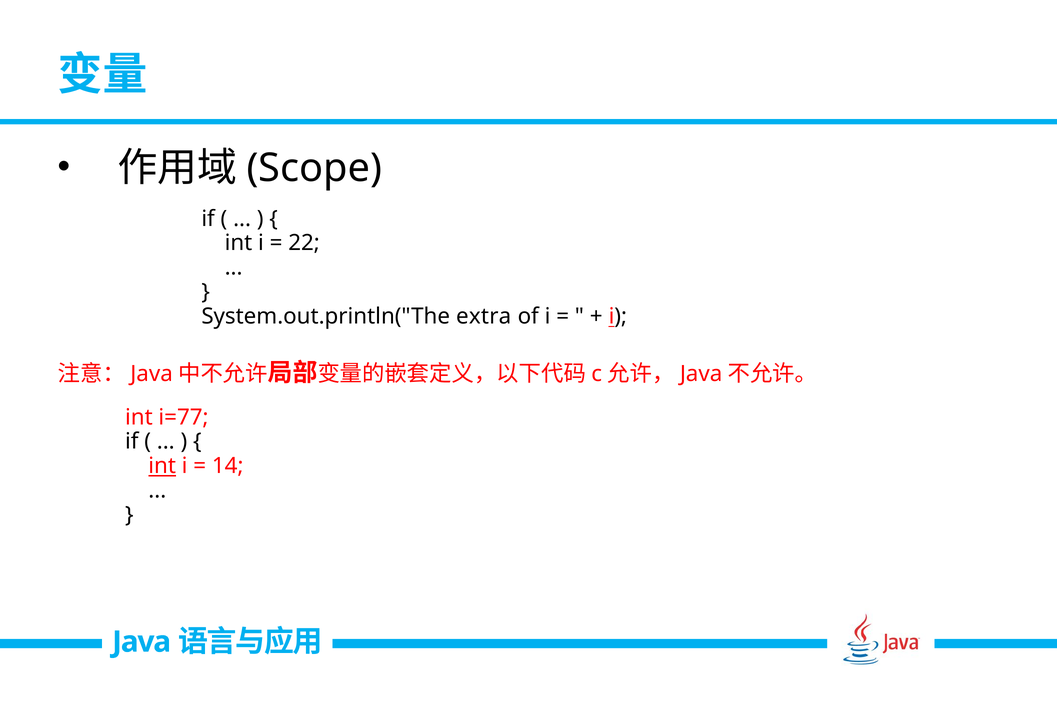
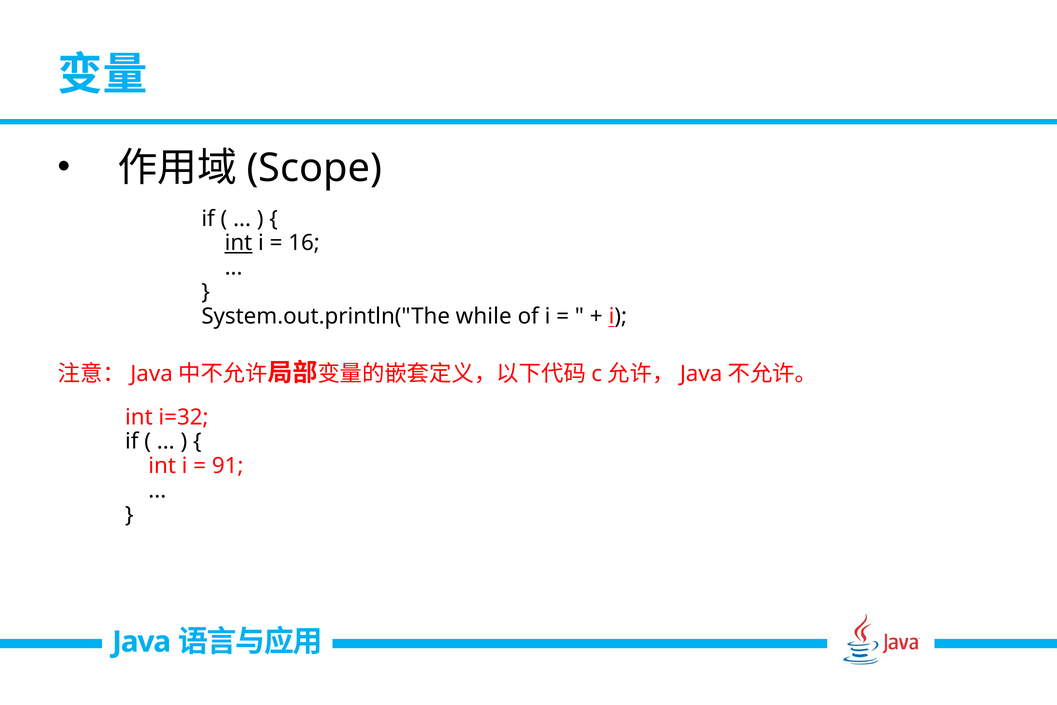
int underline: none -> present (238, 243)
22: 22 -> 16 (304, 243)
extra: extra -> while (484, 316)
i=77: i=77 -> i=32 (184, 417)
int underline: present -> none (162, 466)
14: 14 -> 91 (228, 466)
